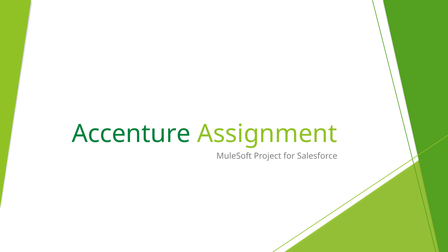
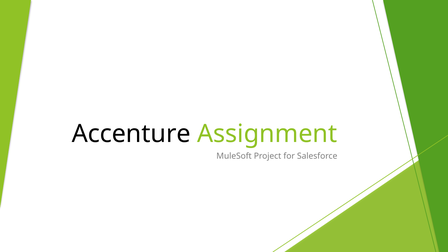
Accenture colour: green -> black (131, 134)
